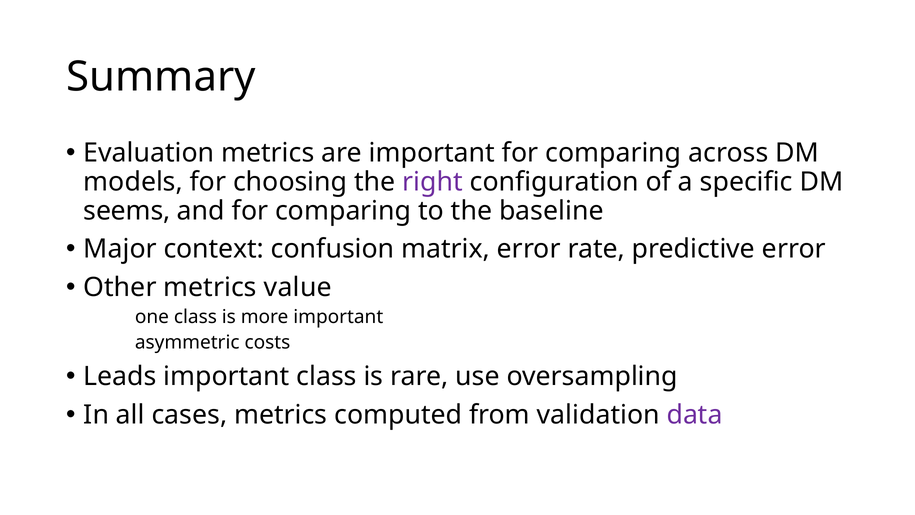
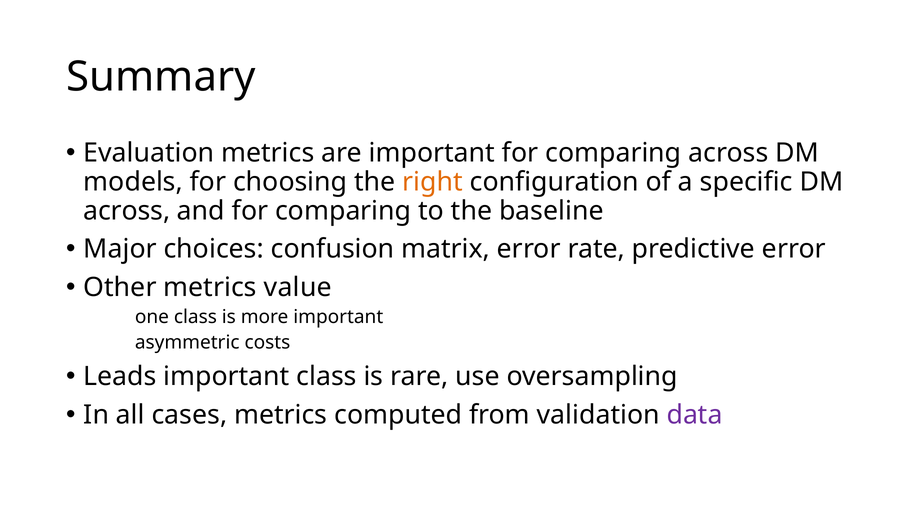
right colour: purple -> orange (433, 182)
seems: seems -> across (127, 211)
context: context -> choices (214, 249)
